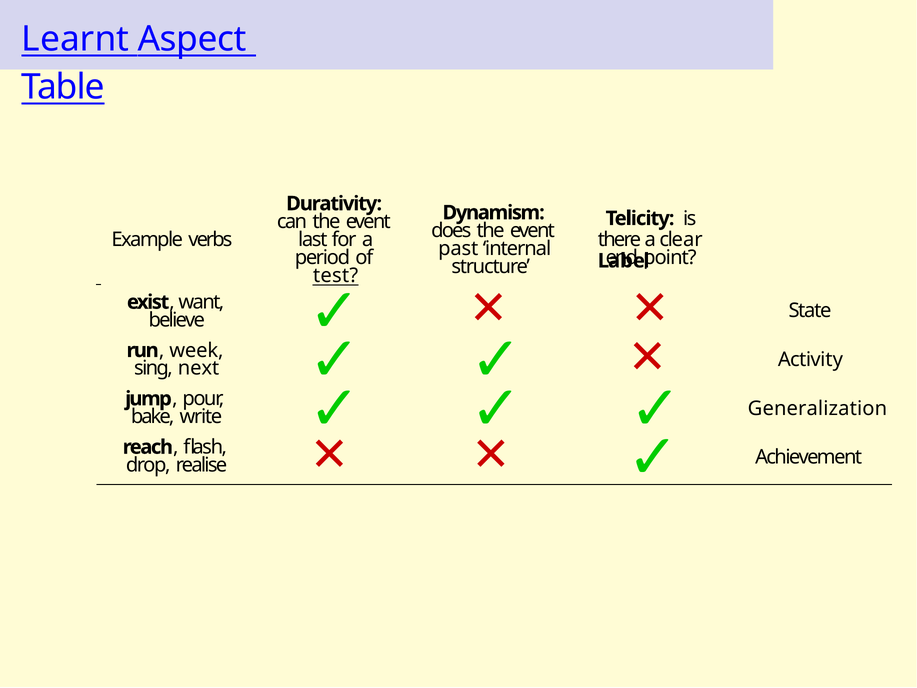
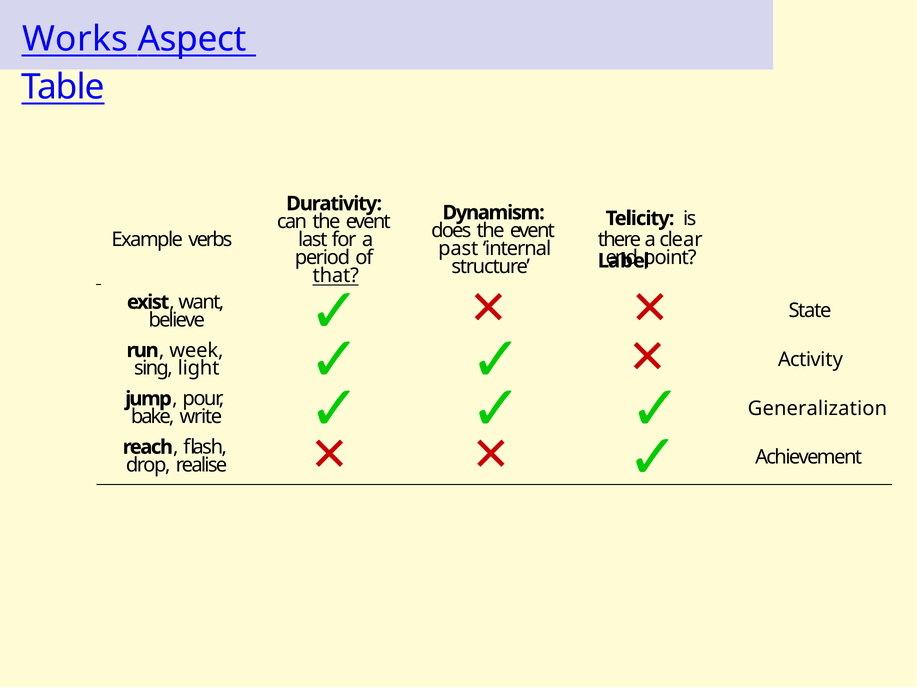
Learnt: Learnt -> Works (75, 39)
test: test -> that (336, 276)
next: next -> light (199, 368)
